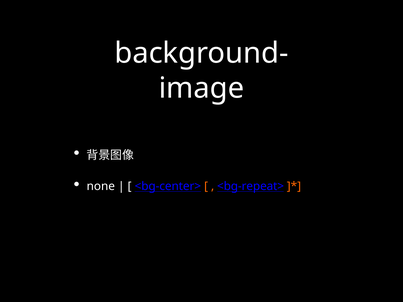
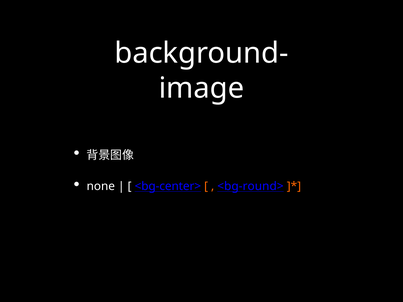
<bg-repeat>: <bg-repeat> -> <bg-round> (250, 186)
